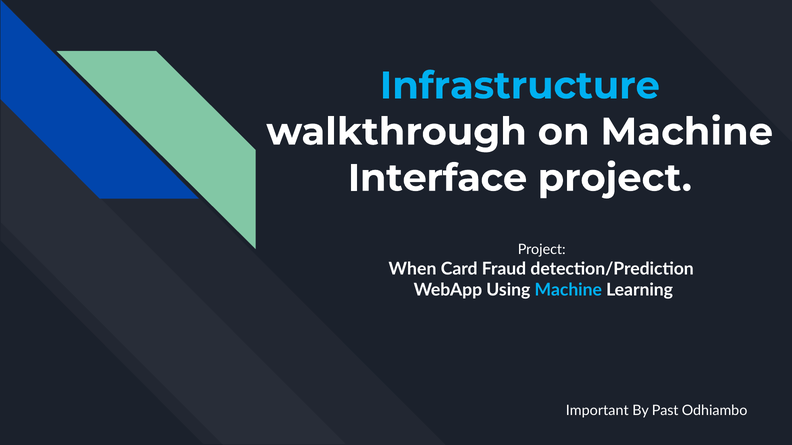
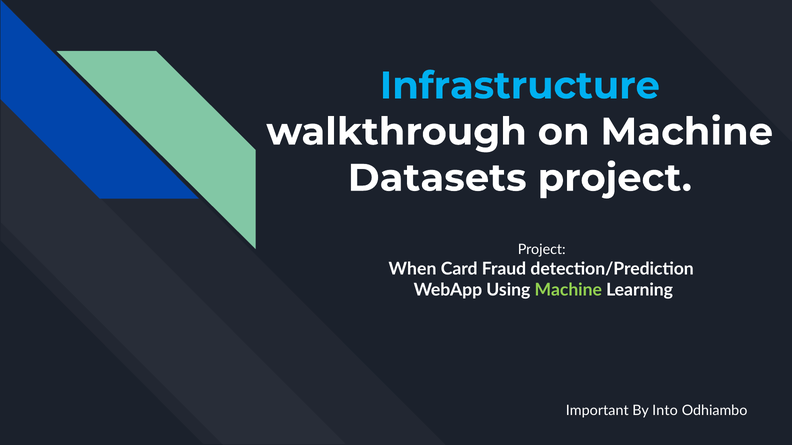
Interface: Interface -> Datasets (437, 178)
Machine colour: light blue -> light green (568, 290)
Past: Past -> Into (665, 411)
